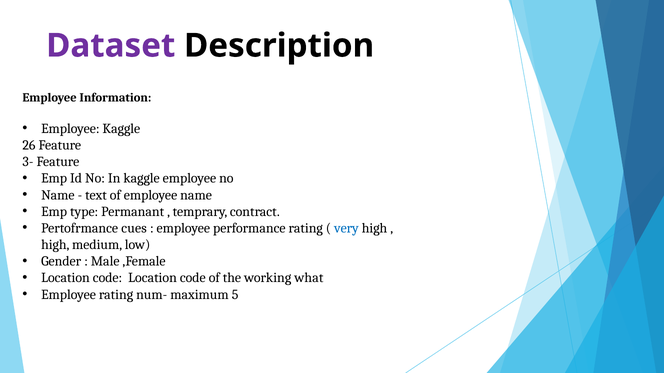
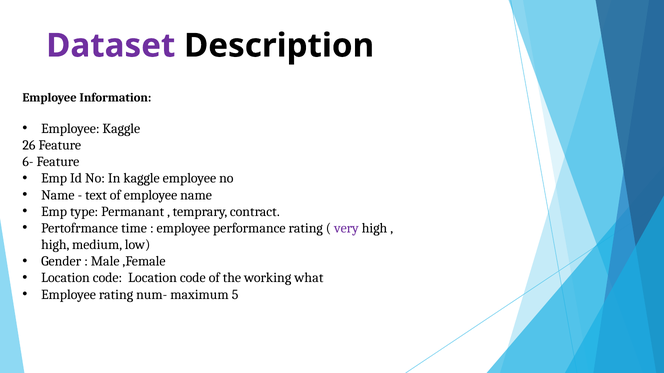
3-: 3- -> 6- (28, 162)
cues: cues -> time (134, 228)
very colour: blue -> purple (346, 228)
